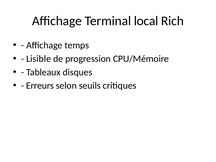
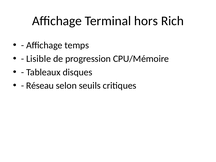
local: local -> hors (146, 21)
Erreurs: Erreurs -> Réseau (40, 86)
